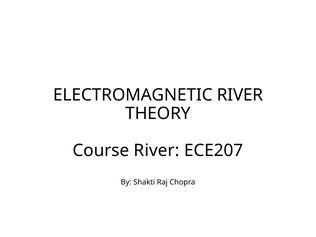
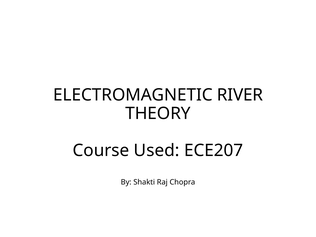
Course River: River -> Used (157, 150)
